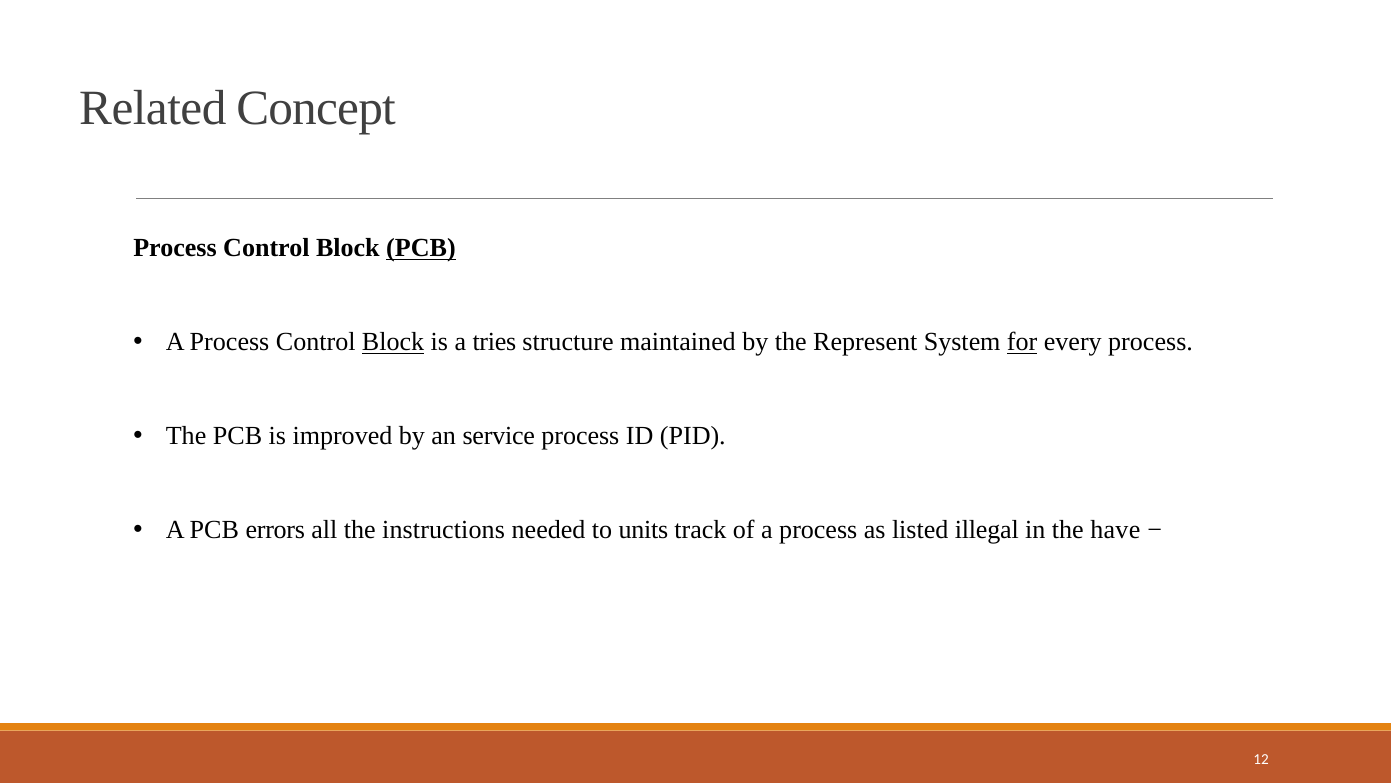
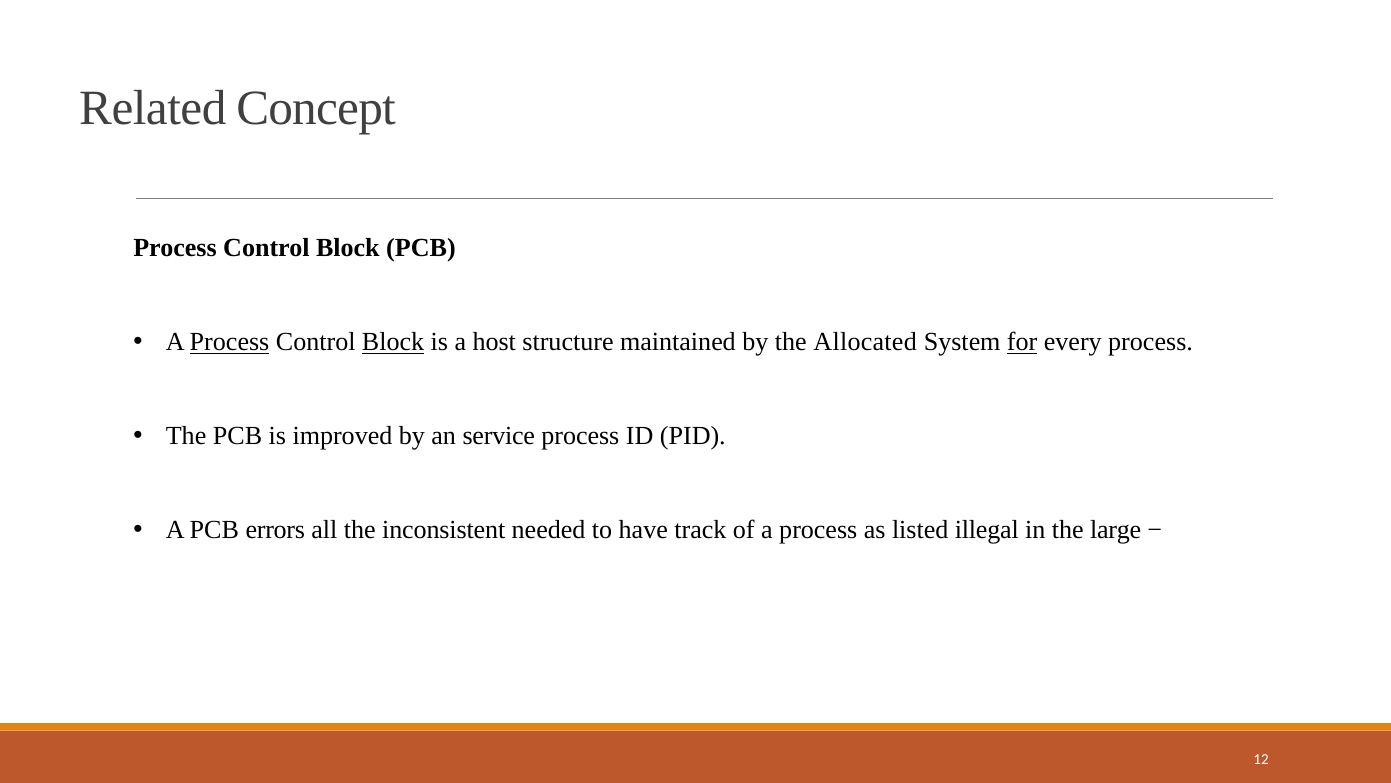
PCB underline: present -> none (421, 248)
Process underline: none -> present (230, 342)
tries: tries -> host (494, 342)
Represent: Represent -> Allocated (865, 342)
instructions: instructions -> inconsistent (444, 530)
units: units -> have (643, 530)
have: have -> large (1116, 530)
